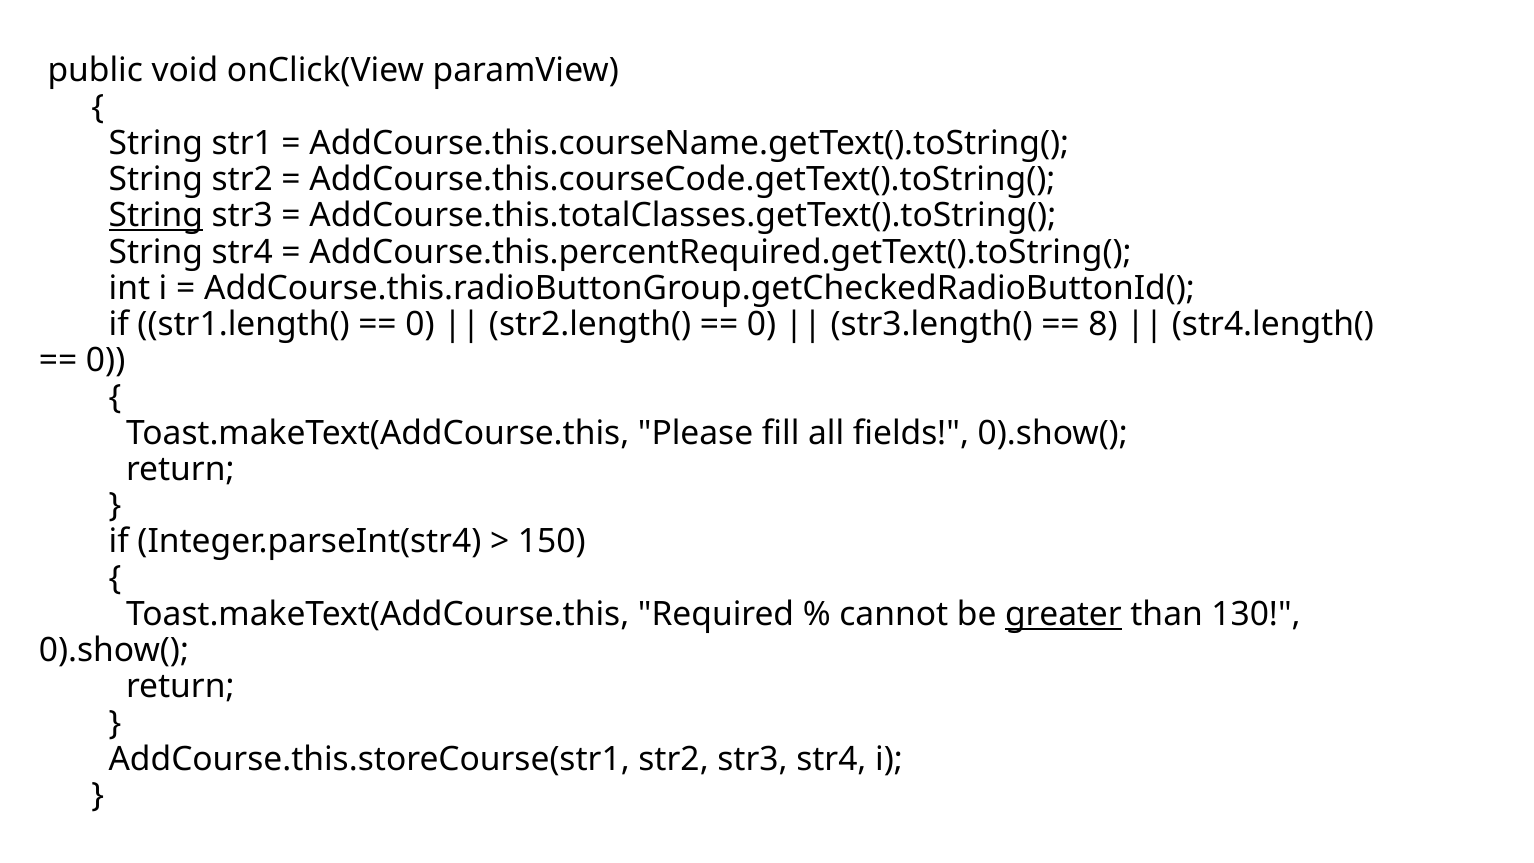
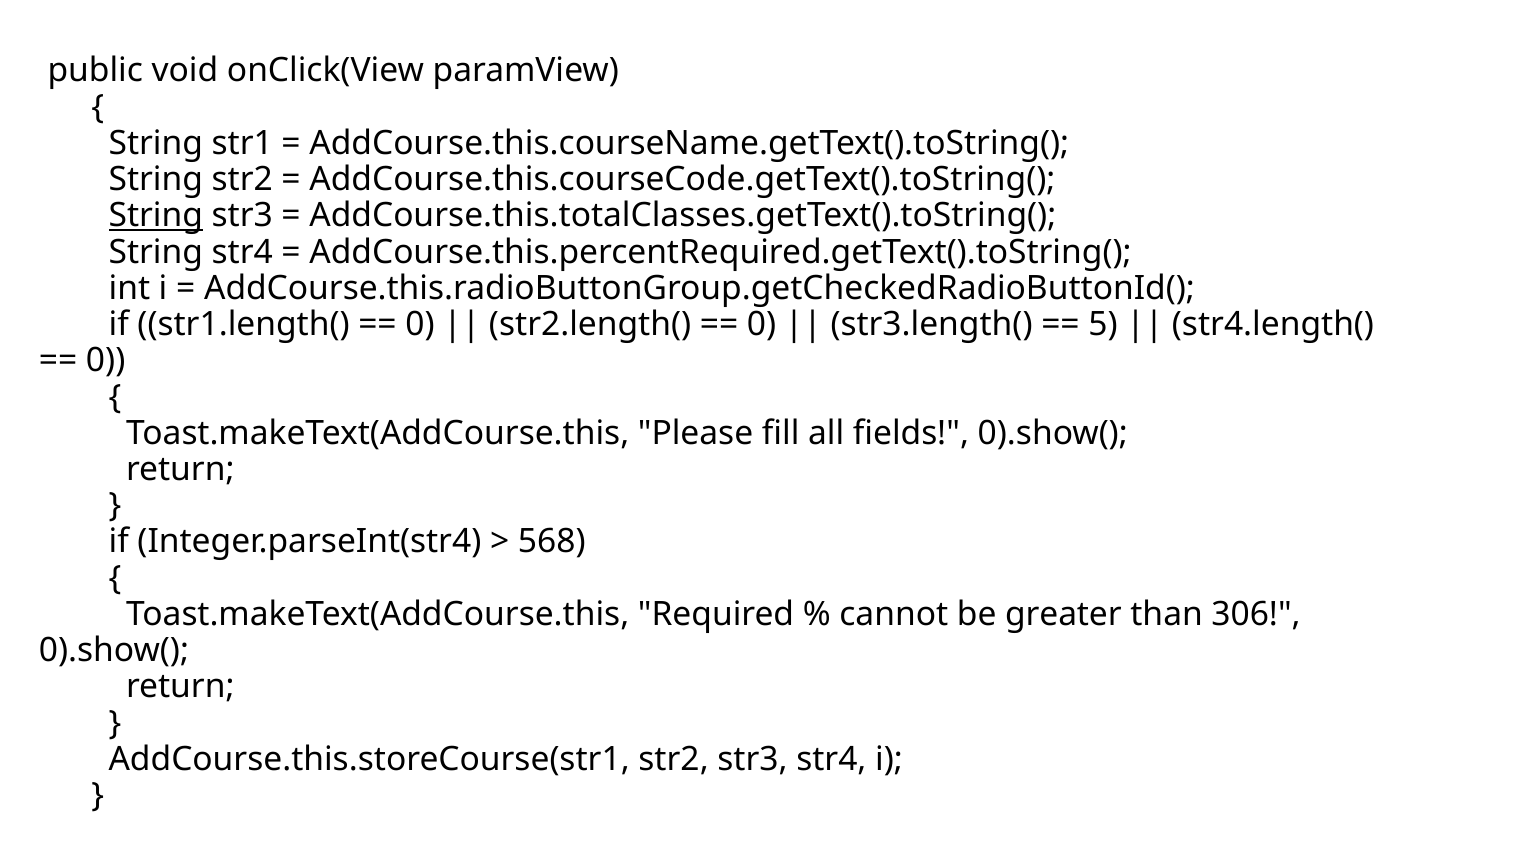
8: 8 -> 5 (1103, 324)
150: 150 -> 568 (552, 542)
greater underline: present -> none (1063, 614)
130: 130 -> 306 (1256, 614)
